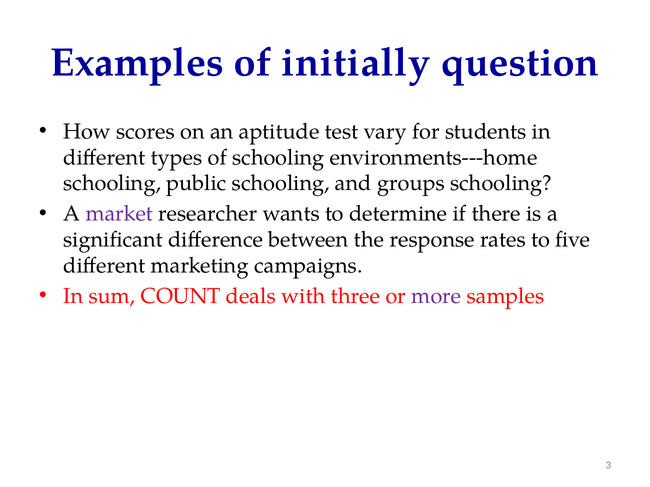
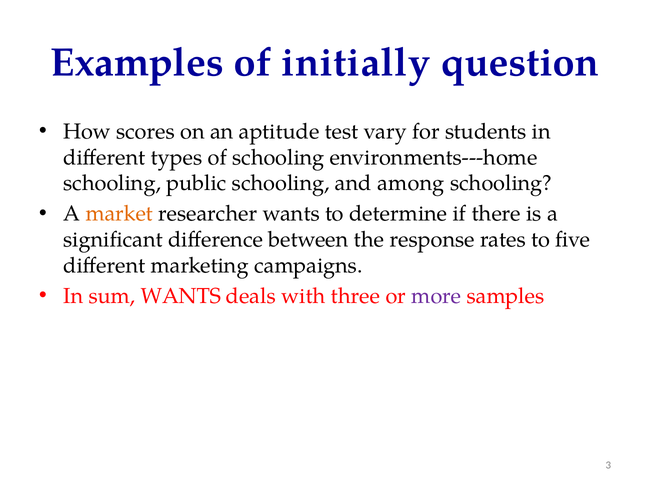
groups: groups -> among (411, 184)
market colour: purple -> orange (119, 214)
sum COUNT: COUNT -> WANTS (181, 296)
